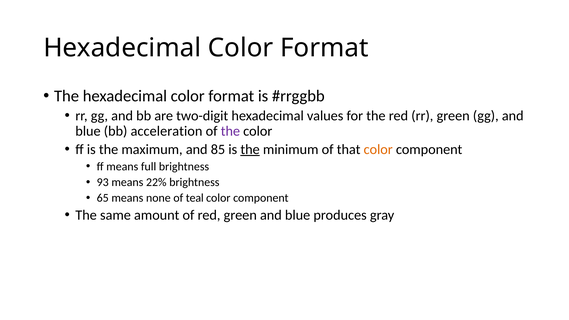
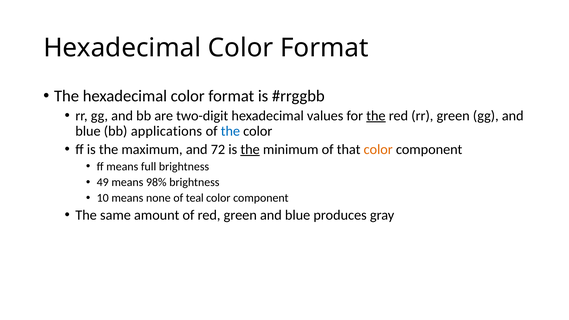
the underline: none -> present (376, 116)
acceleration: acceleration -> applications (166, 131)
the colour: purple -> blue (230, 131)
85: 85 -> 72 (218, 149)
93: 93 -> 49 (103, 182)
22%: 22% -> 98% (156, 182)
65: 65 -> 10 (103, 198)
